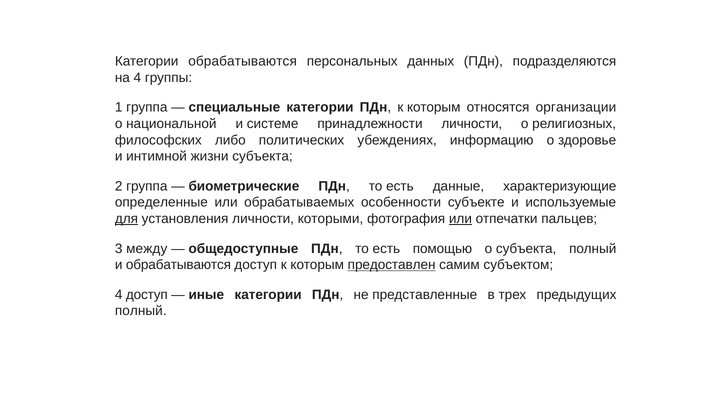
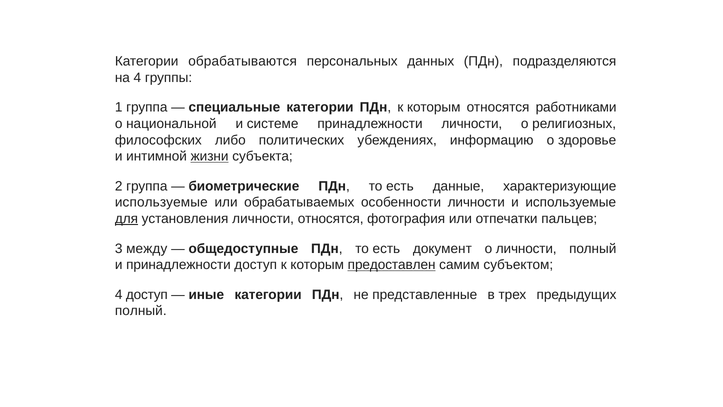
организации: организации -> работниками (576, 107)
жизни underline: none -> present (210, 156)
определенные: определенные -> используемые (161, 202)
особенности субъекте: субъекте -> личности (476, 202)
личности которыми: которыми -> относятся (331, 219)
или underline: present -> none (460, 219)
помощью: помощью -> документ (442, 248)
о субъекта: субъекта -> личности (526, 248)
и обрабатываются: обрабатываются -> принадлежности (178, 265)
